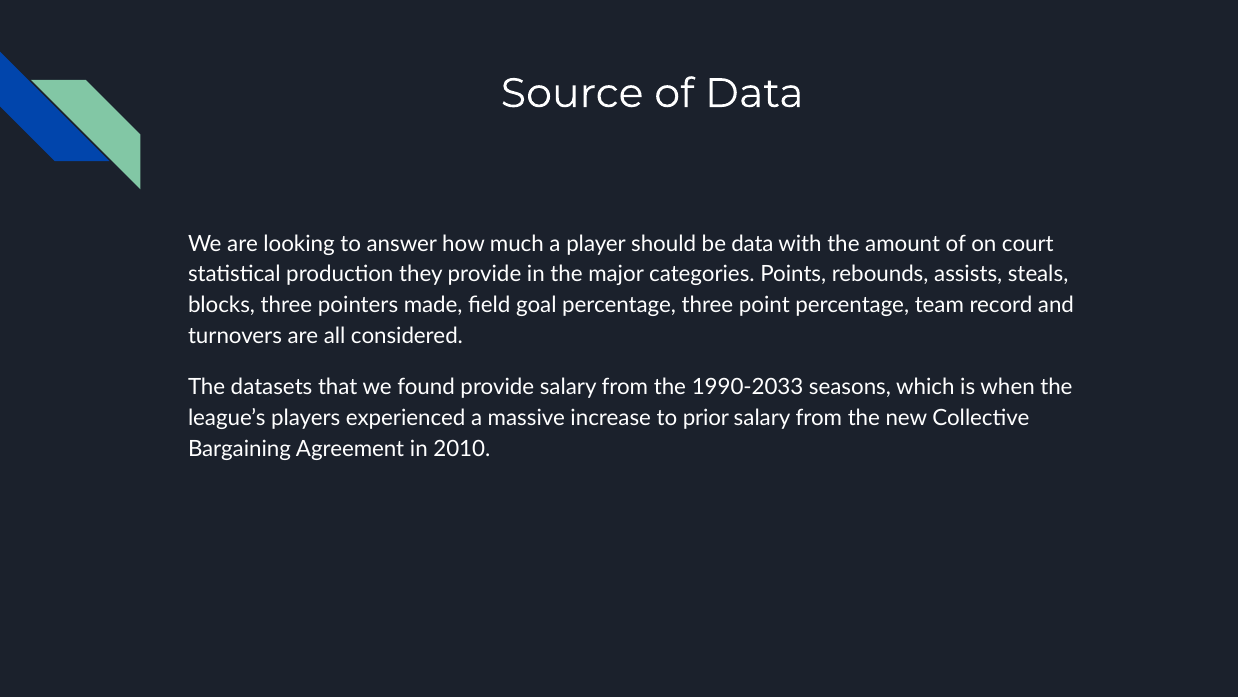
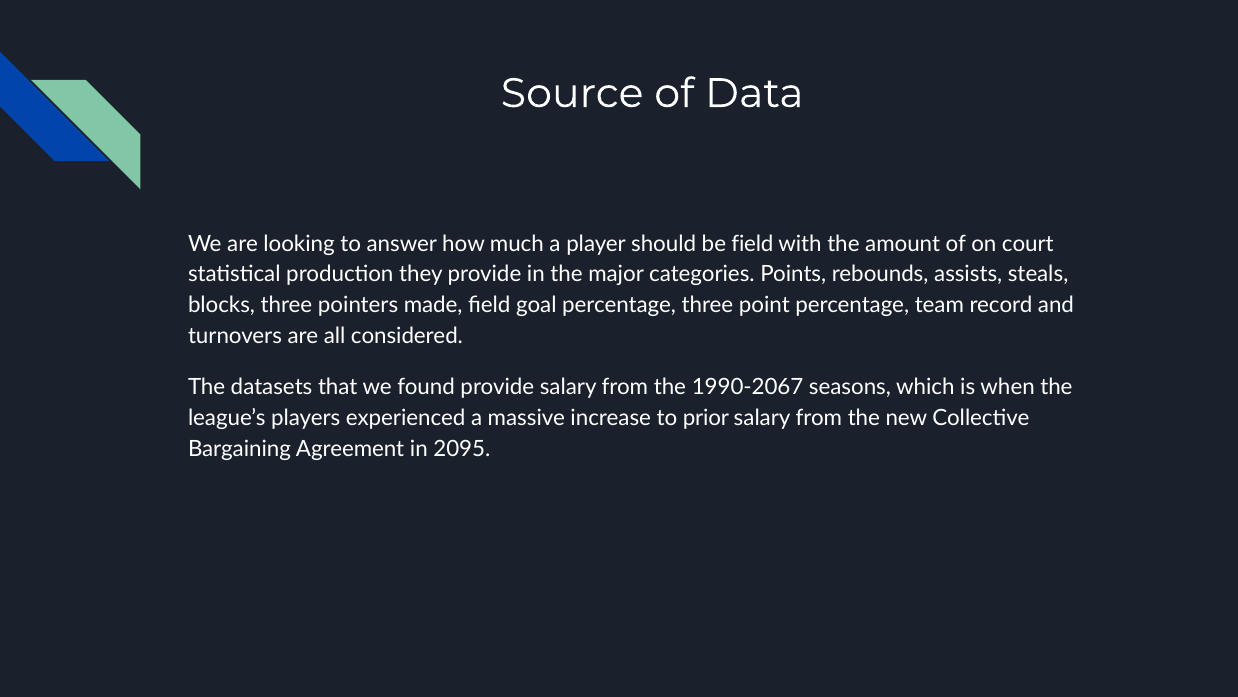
be data: data -> field (752, 243)
1990-2033: 1990-2033 -> 1990-2067 (748, 387)
2010: 2010 -> 2095 (462, 448)
